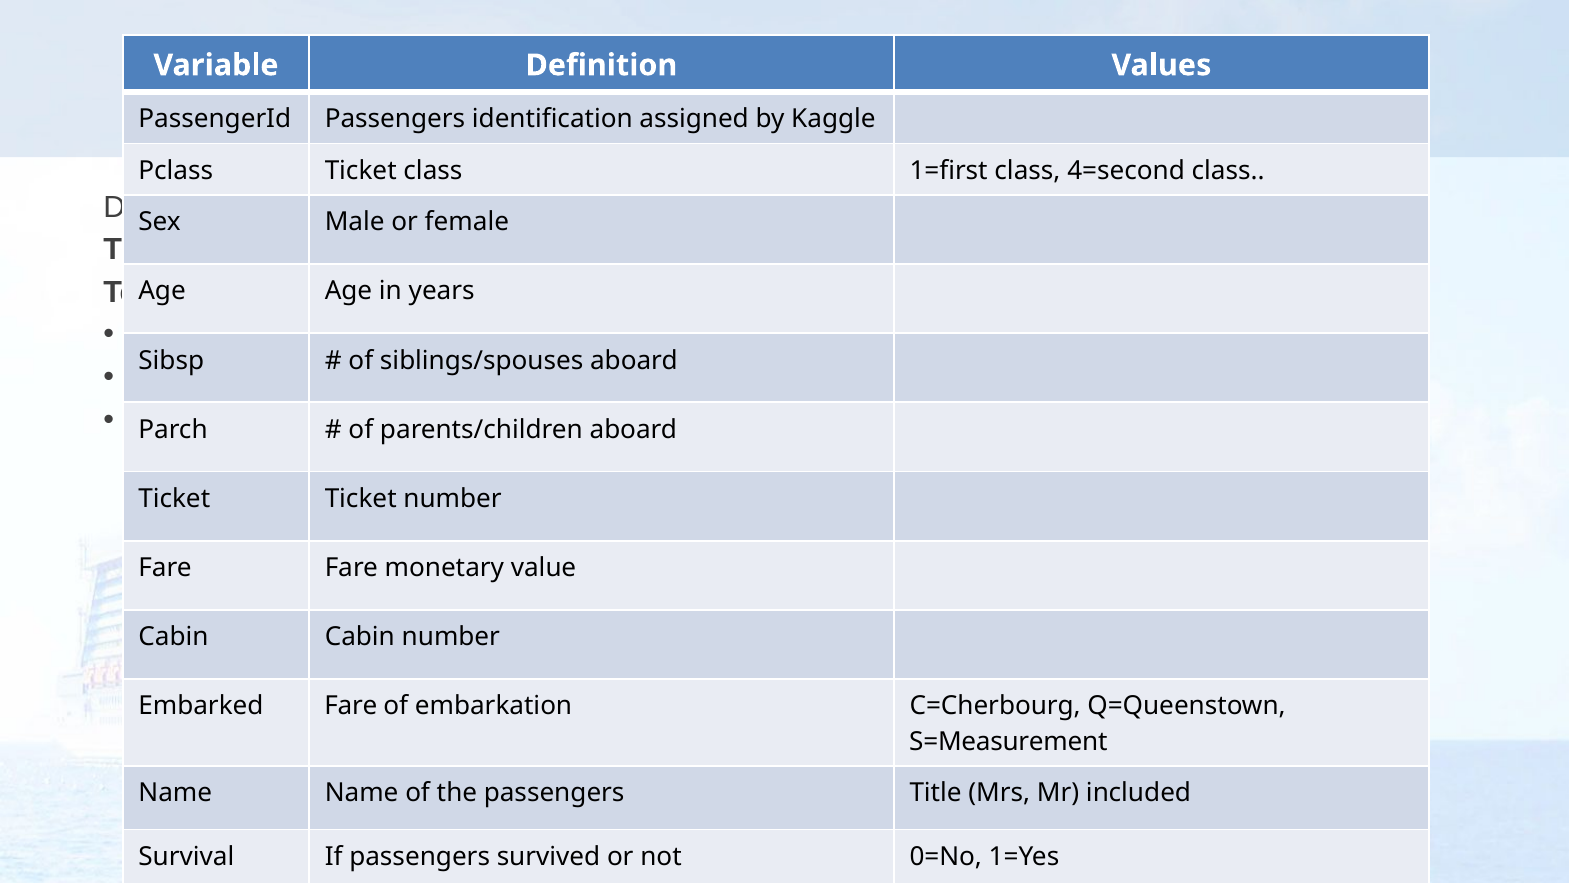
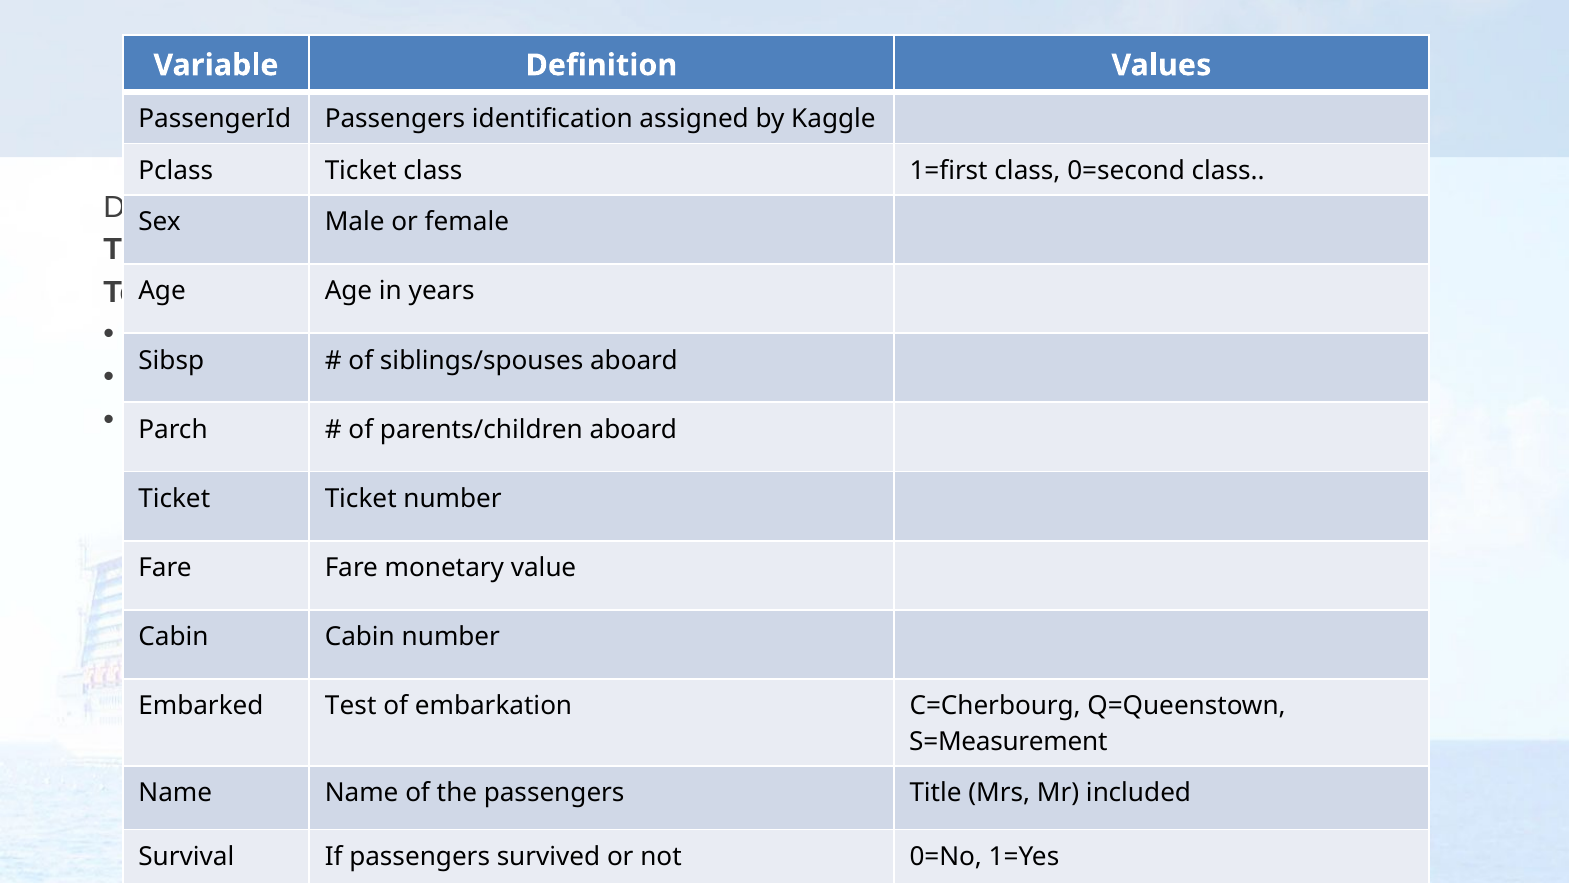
4=second: 4=second -> 0=second (1126, 171)
Embarked Fare: Fare -> Test (351, 706)
